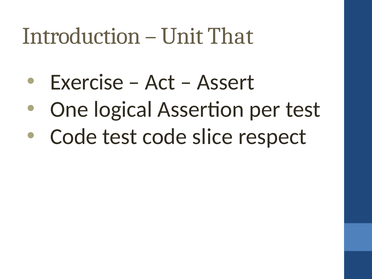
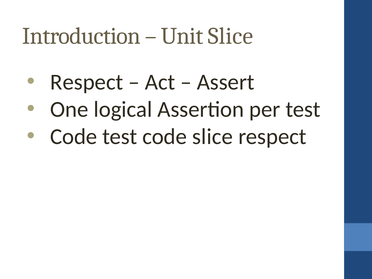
Unit That: That -> Slice (231, 36)
Exercise: Exercise -> Respect (87, 82)
